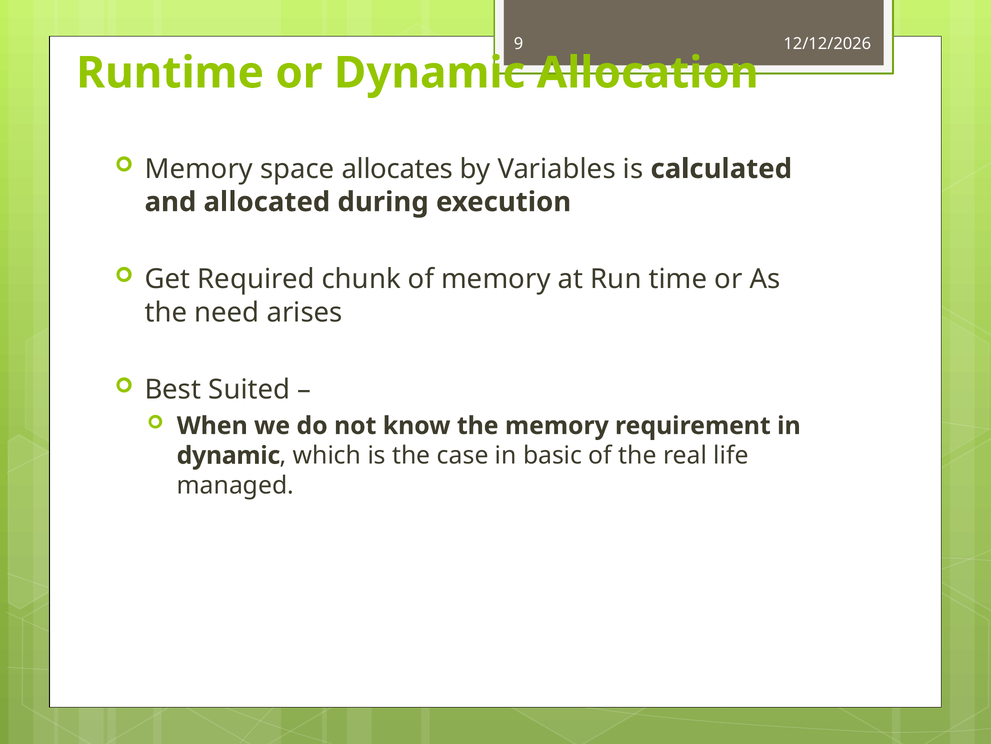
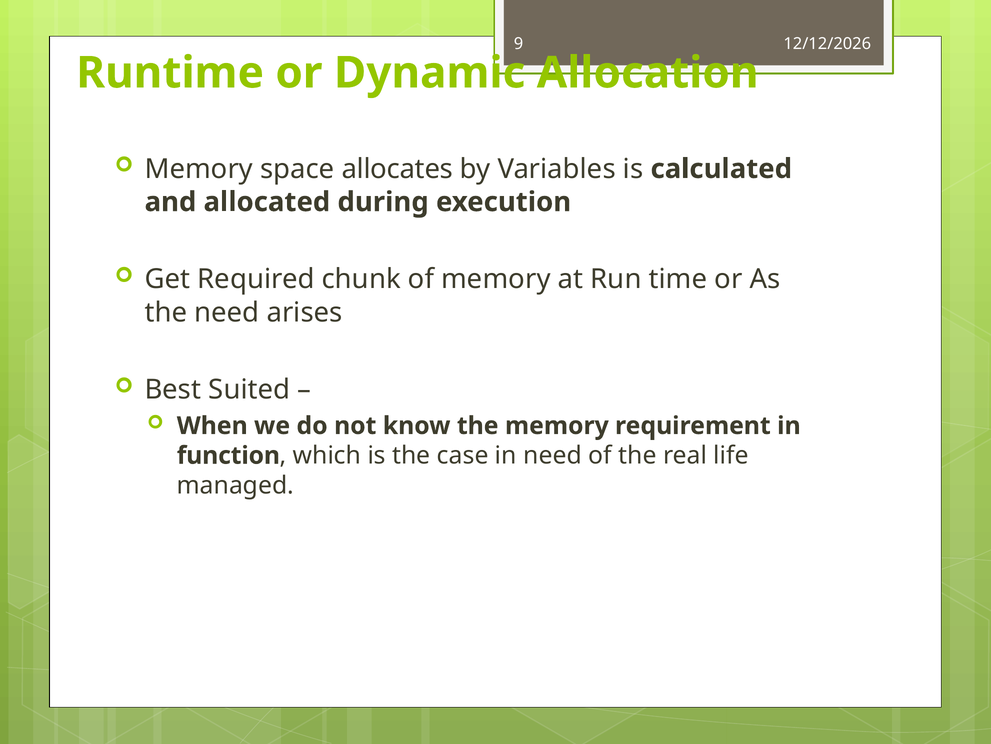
dynamic: dynamic -> function (228, 455)
in basic: basic -> need (553, 455)
